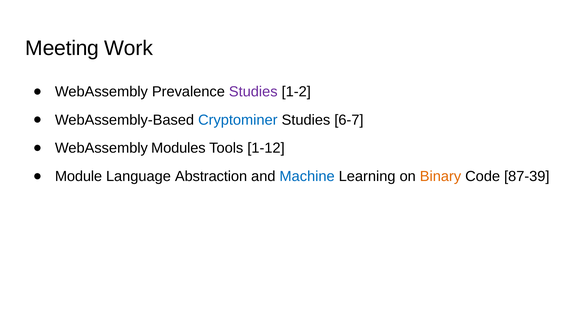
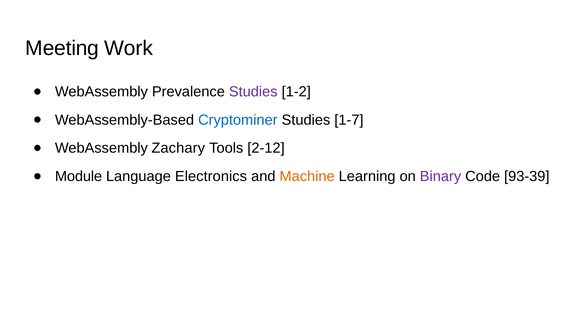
6-7: 6-7 -> 1-7 (349, 120)
Modules: Modules -> Zachary (178, 148)
1-12: 1-12 -> 2-12 (266, 148)
Abstraction: Abstraction -> Electronics (211, 177)
Machine colour: blue -> orange (307, 177)
Binary colour: orange -> purple (440, 177)
87-39: 87-39 -> 93-39 (527, 177)
